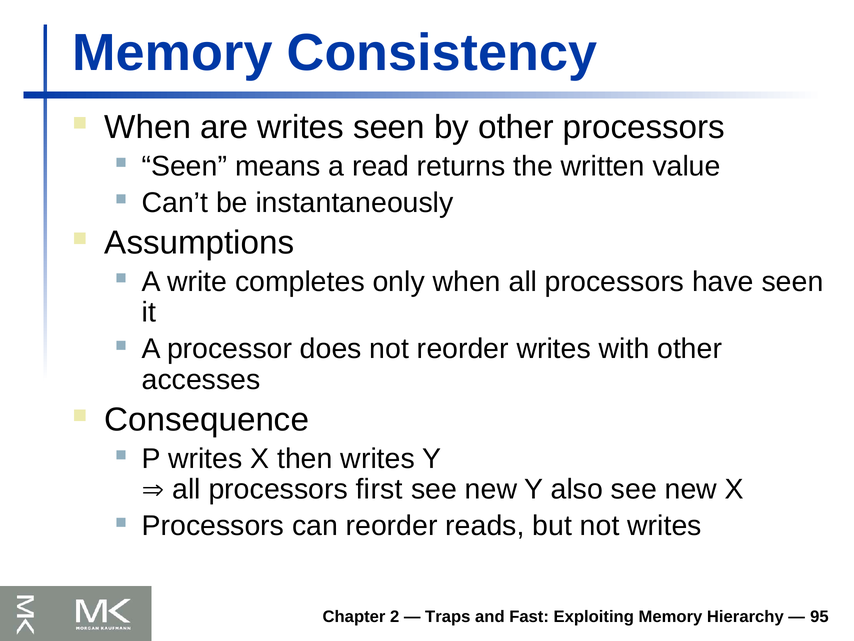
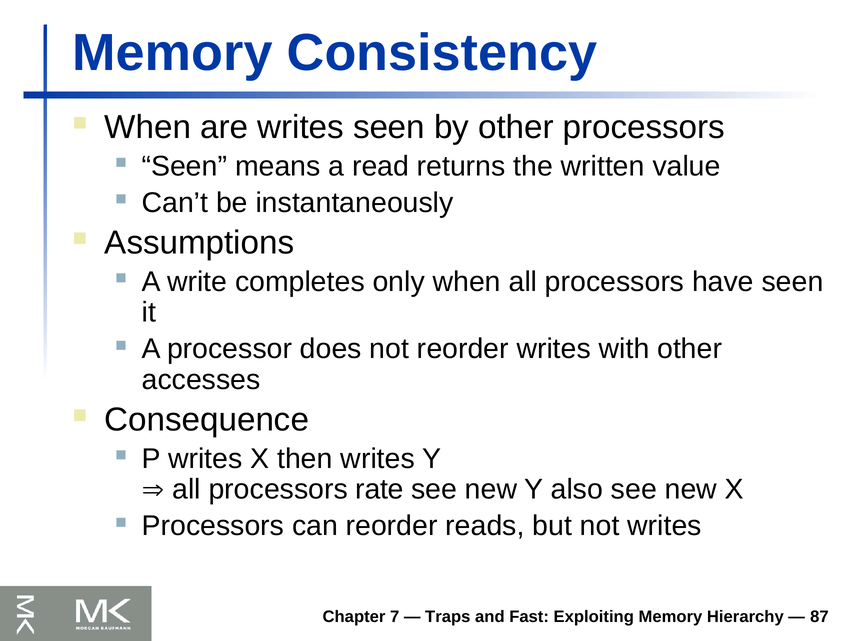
first: first -> rate (380, 489)
2: 2 -> 7 (395, 616)
95: 95 -> 87 (819, 616)
